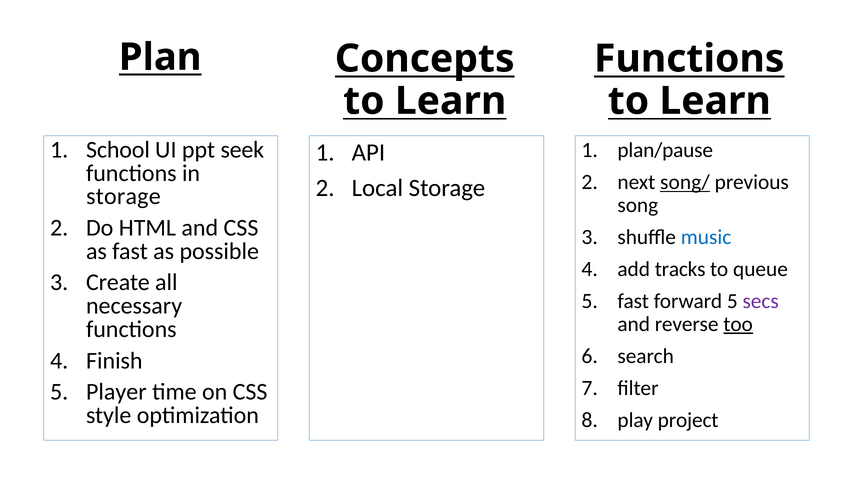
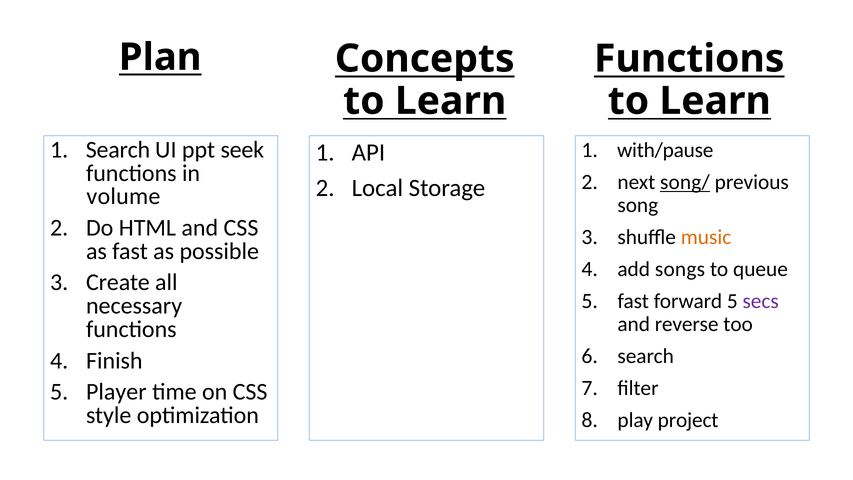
School: School -> Search (118, 150)
plan/pause: plan/pause -> with/pause (665, 150)
storage: storage -> volume (123, 196)
music colour: blue -> orange (706, 237)
tracks: tracks -> songs (680, 269)
too underline: present -> none (738, 324)
